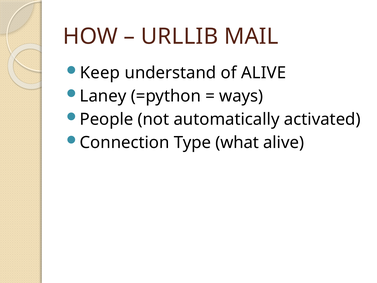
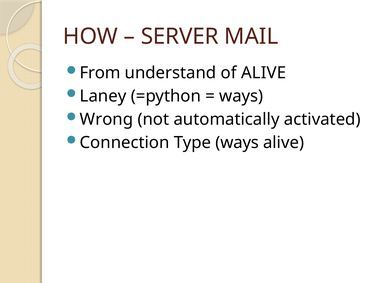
URLLIB: URLLIB -> SERVER (180, 36)
Keep: Keep -> From (100, 73)
People: People -> Wrong (106, 119)
Type what: what -> ways (237, 143)
